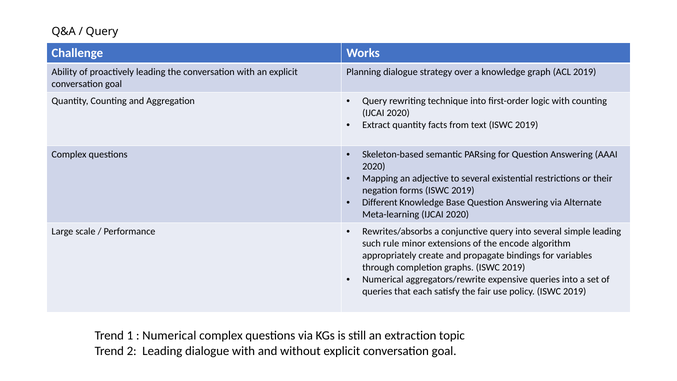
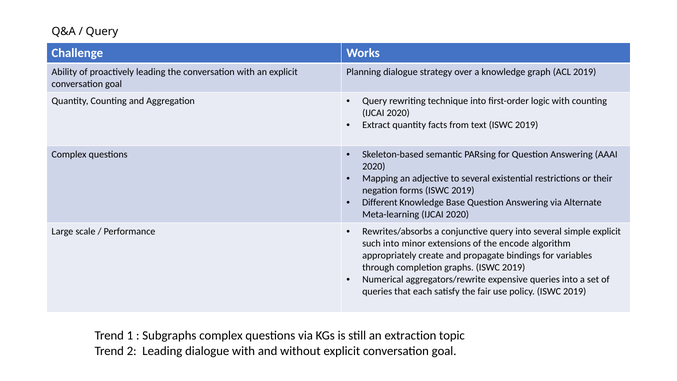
simple leading: leading -> explicit (607, 231)
such rule: rule -> into (391, 243)
Numerical: Numerical -> Subgraphs (169, 336)
